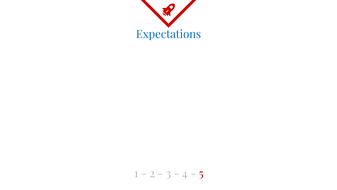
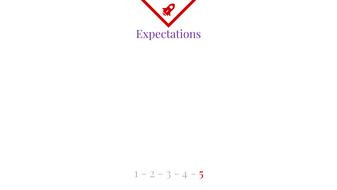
Expectations colour: blue -> purple (168, 34)
